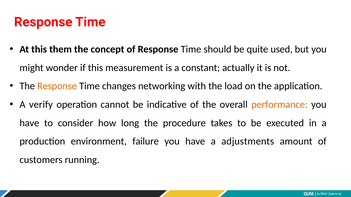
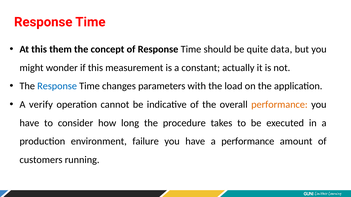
used: used -> data (281, 49)
Response colour: orange -> blue (57, 86)
networking: networking -> parameters (162, 86)
a adjustments: adjustments -> performance (248, 142)
